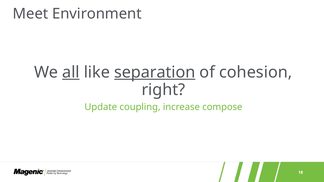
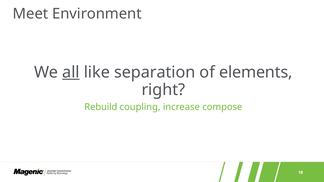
separation underline: present -> none (155, 72)
cohesion: cohesion -> elements (256, 72)
Update: Update -> Rebuild (101, 107)
